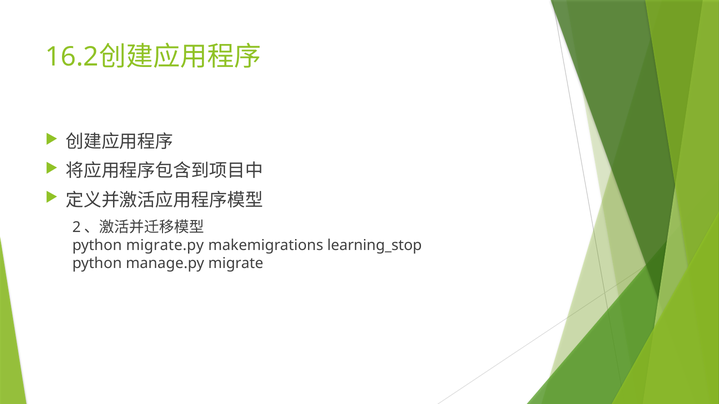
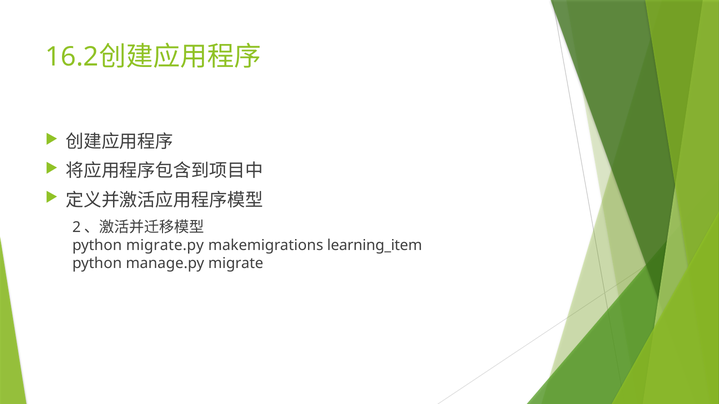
learning_stop: learning_stop -> learning_item (375, 245)
